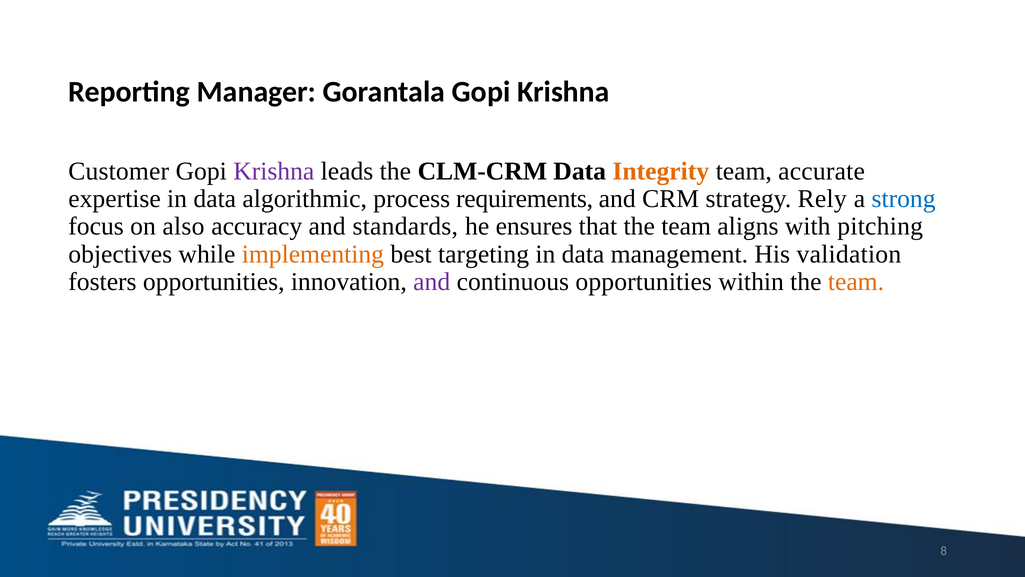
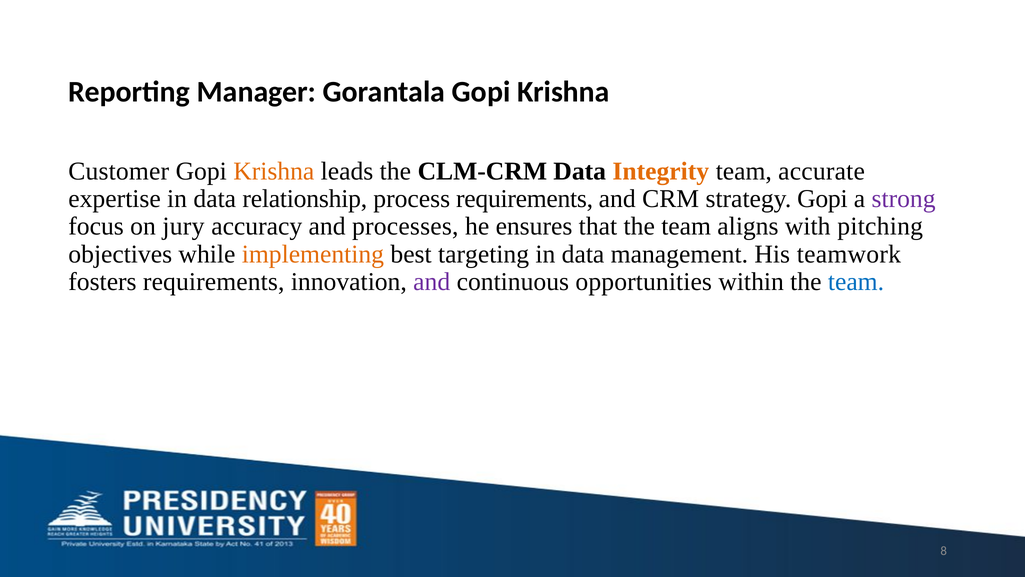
Krishna colour: purple -> orange (274, 171)
algorithmic: algorithmic -> relationship (305, 199)
strategy Rely: Rely -> Gopi (822, 199)
strong colour: blue -> purple (904, 199)
also: also -> jury (183, 226)
standards: standards -> processes (405, 226)
validation: validation -> teamwork (849, 254)
fosters opportunities: opportunities -> requirements (214, 282)
team colour: orange -> blue (856, 282)
